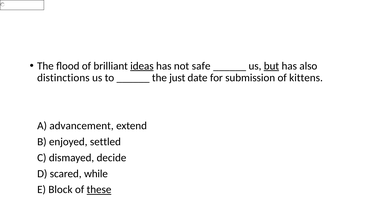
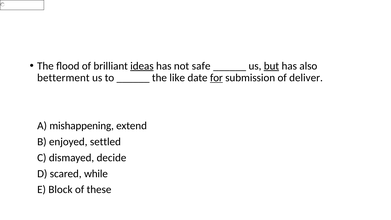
distinctions: distinctions -> betterment (63, 78)
just: just -> like (177, 78)
for underline: none -> present (216, 78)
kittens: kittens -> deliver (306, 78)
advancement: advancement -> mishappening (82, 126)
these underline: present -> none (99, 190)
